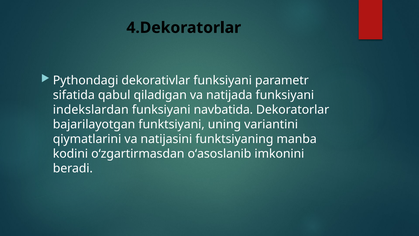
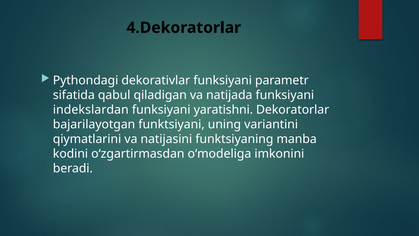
navbatida: navbatida -> yaratishni (223, 110)
o‘asoslanib: o‘asoslanib -> o‘modeliga (219, 154)
